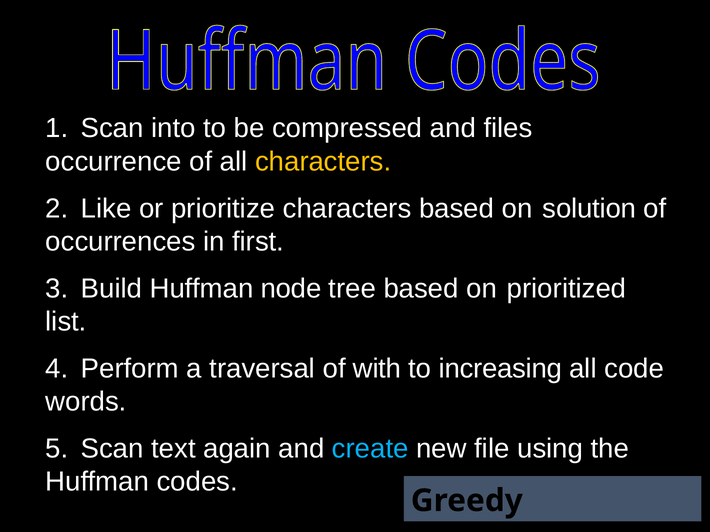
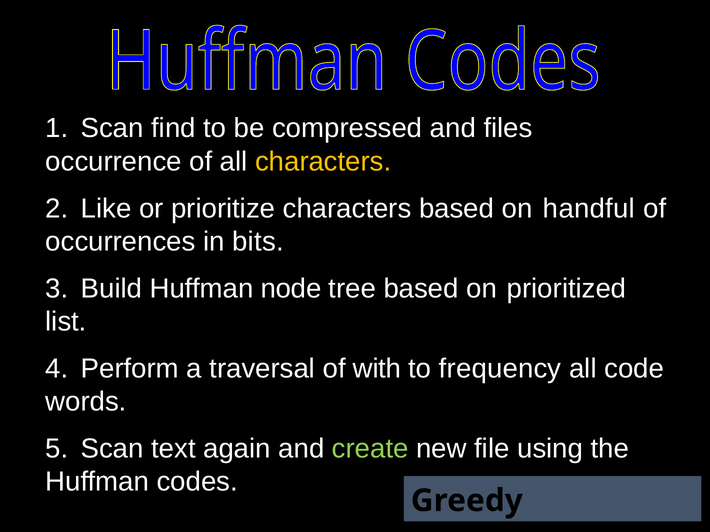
into: into -> find (173, 128)
solution: solution -> handful (589, 209)
first: first -> bits (258, 242)
increasing: increasing -> frequency (500, 369)
create colour: light blue -> light green (370, 449)
